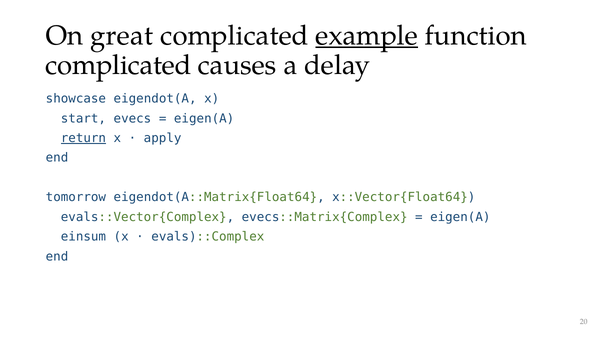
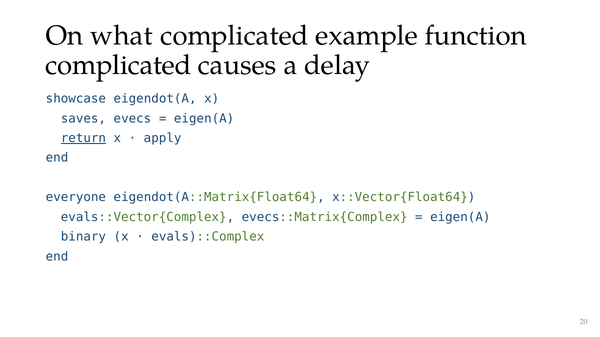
great: great -> what (122, 36)
example underline: present -> none (367, 36)
start: start -> saves (83, 119)
tomorrow: tomorrow -> everyone (76, 198)
einsum: einsum -> binary (83, 237)
